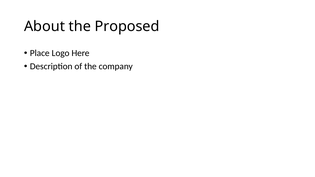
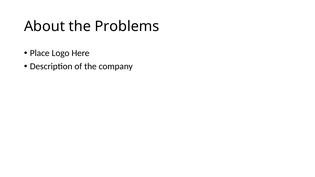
Proposed: Proposed -> Problems (127, 26)
